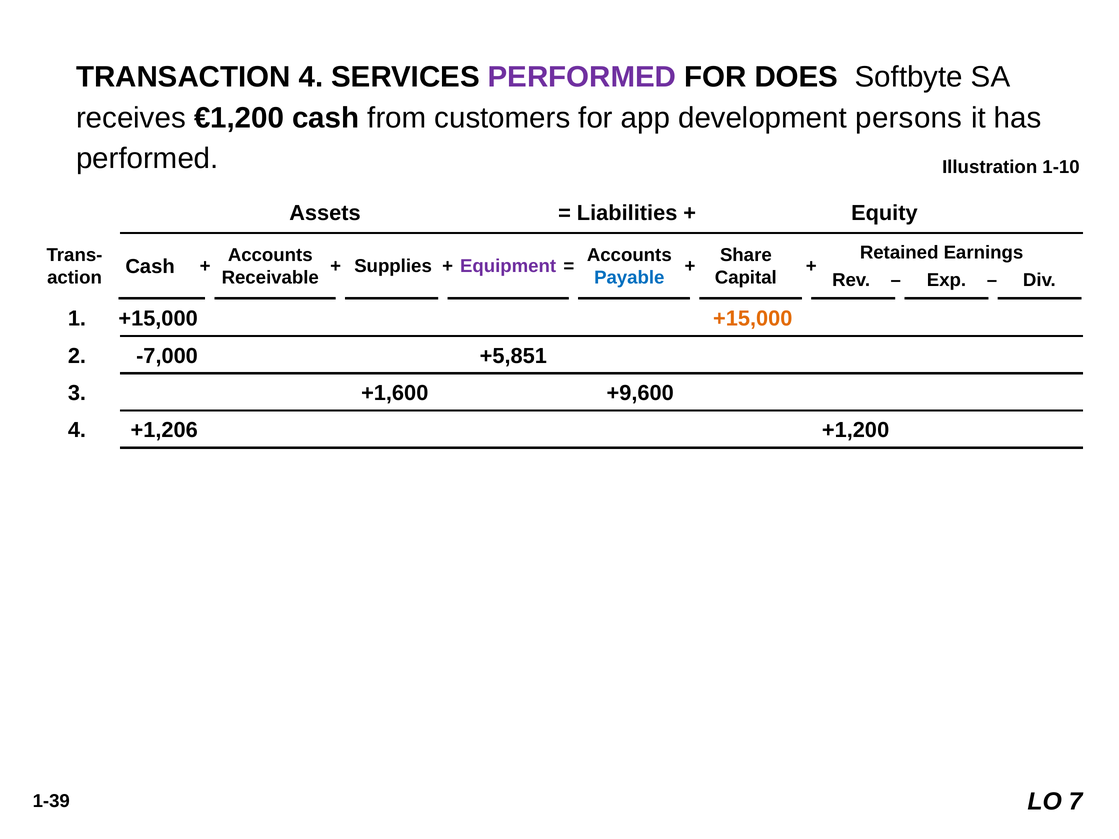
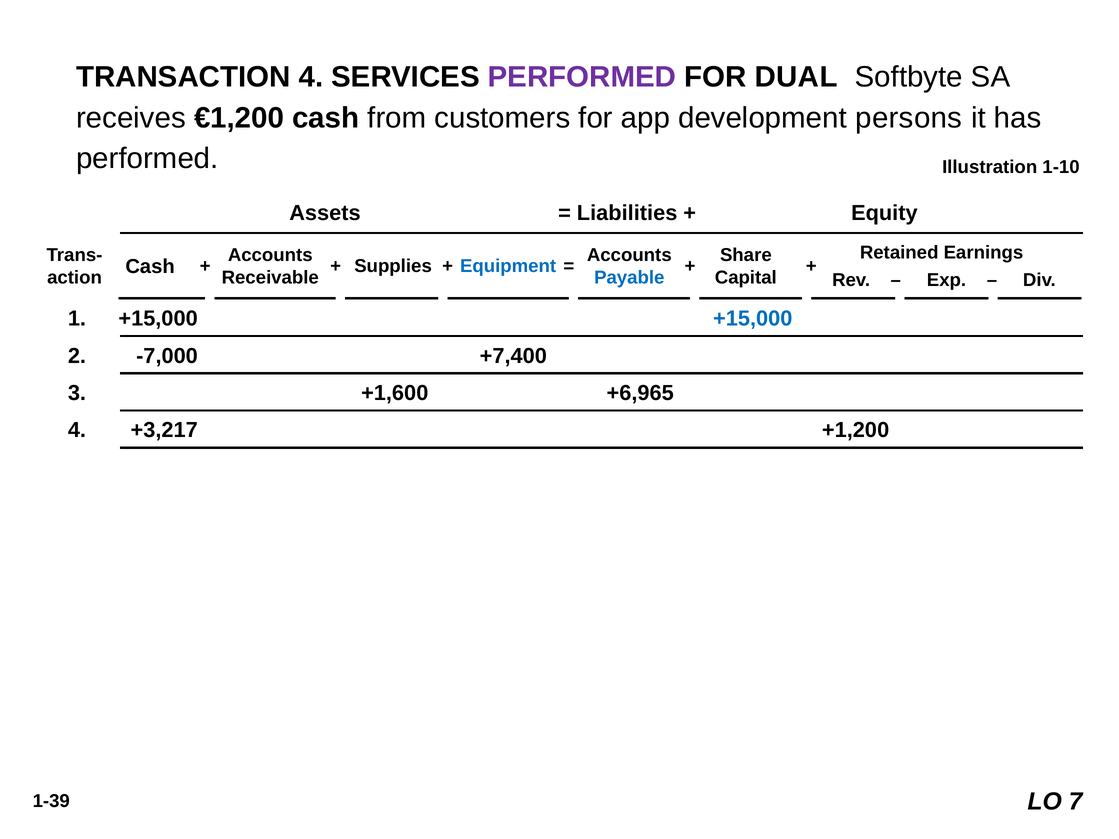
DOES: DOES -> DUAL (796, 77)
Equipment colour: purple -> blue (508, 266)
+15,000 colour: orange -> blue (753, 319)
+5,851: +5,851 -> +7,400 (513, 356)
+9,600: +9,600 -> +6,965 (640, 393)
+1,206: +1,206 -> +3,217 (164, 430)
